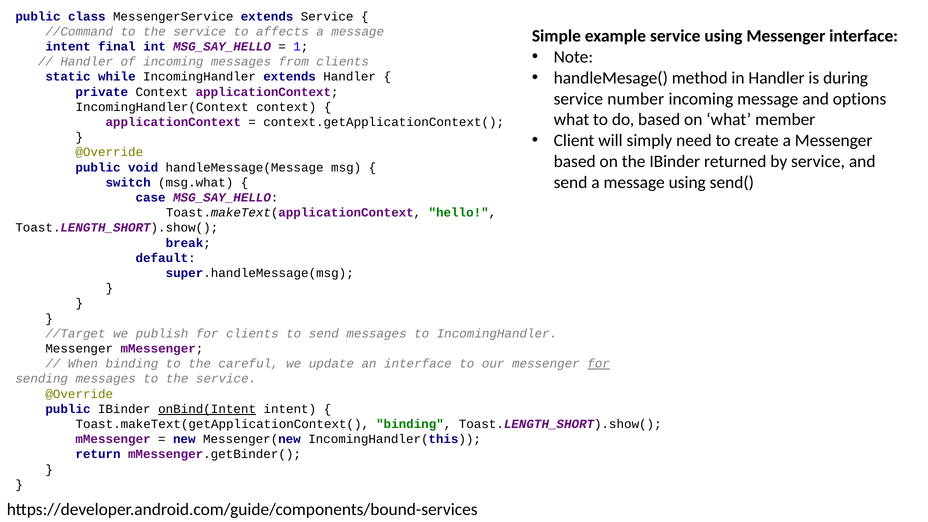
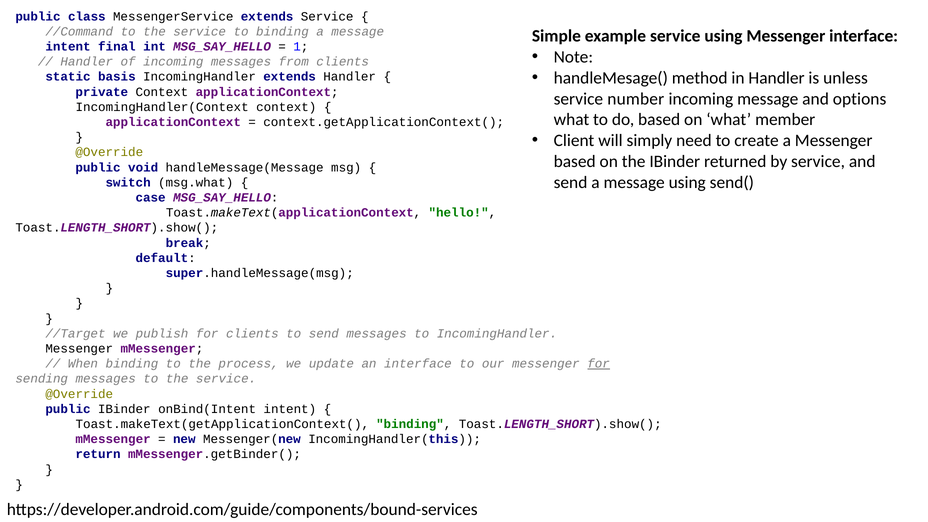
to affects: affects -> binding (282, 32)
during: during -> unless (846, 78)
while: while -> basis (117, 77)
careful: careful -> process (249, 364)
onBind(Intent underline: present -> none (207, 409)
